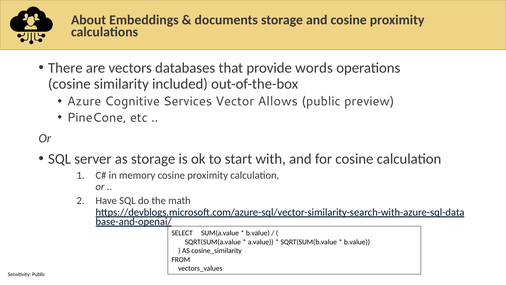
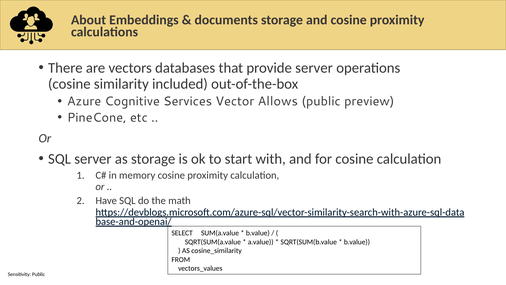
provide words: words -> server (314, 68)
